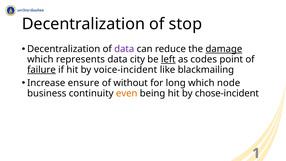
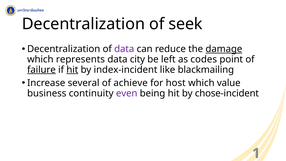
stop: stop -> seek (186, 24)
left underline: present -> none (168, 59)
hit underline: none -> present (72, 70)
voice-incident: voice-incident -> index-incident (126, 70)
ensure: ensure -> several (84, 83)
without: without -> achieve (131, 83)
long: long -> host (176, 83)
node: node -> value (229, 83)
even colour: orange -> purple (127, 93)
